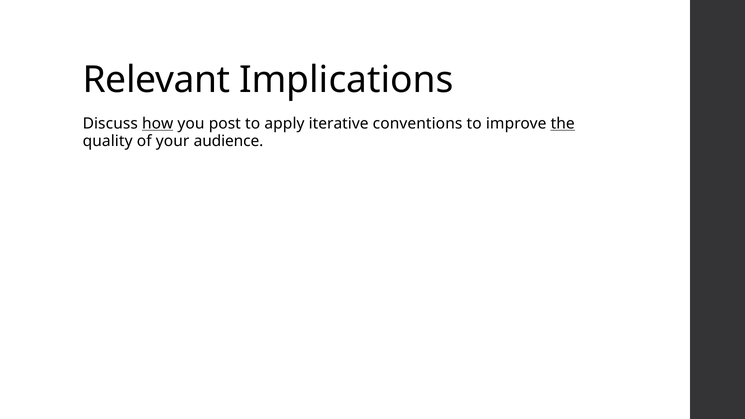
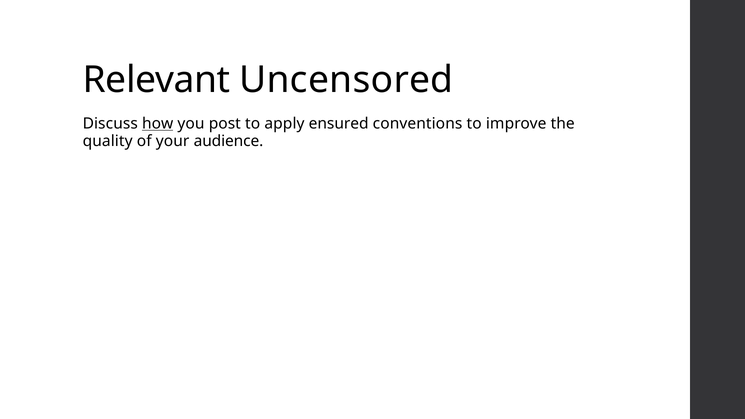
Implications: Implications -> Uncensored (346, 80)
iterative: iterative -> ensured (339, 124)
the underline: present -> none (563, 124)
